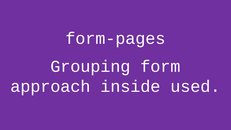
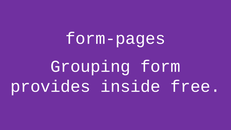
approach: approach -> provides (50, 86)
used: used -> free (195, 86)
